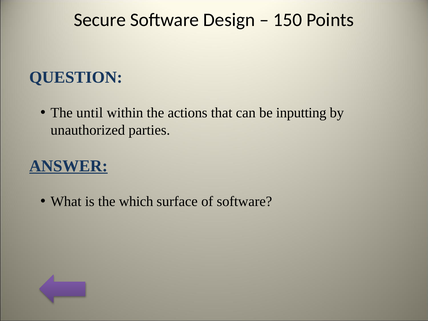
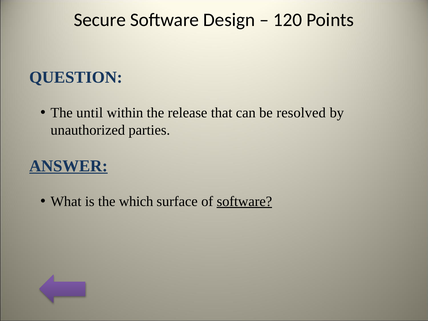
150: 150 -> 120 (288, 20)
actions: actions -> release (188, 113)
inputting: inputting -> resolved (301, 113)
software underline: none -> present (244, 201)
